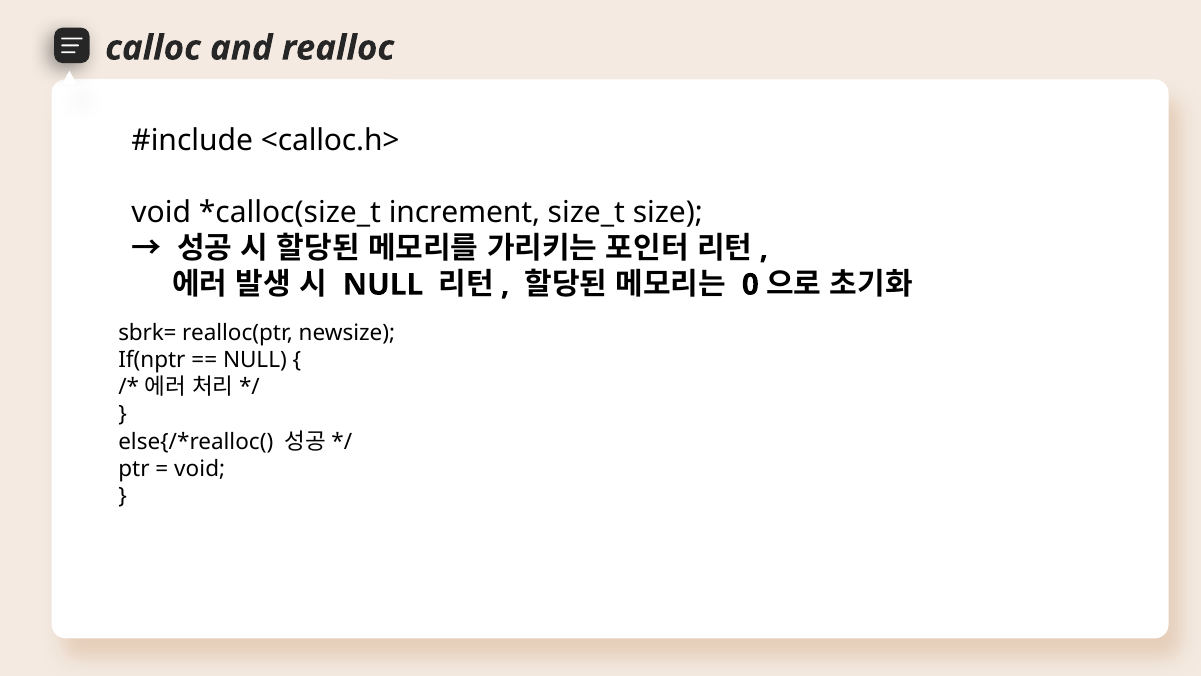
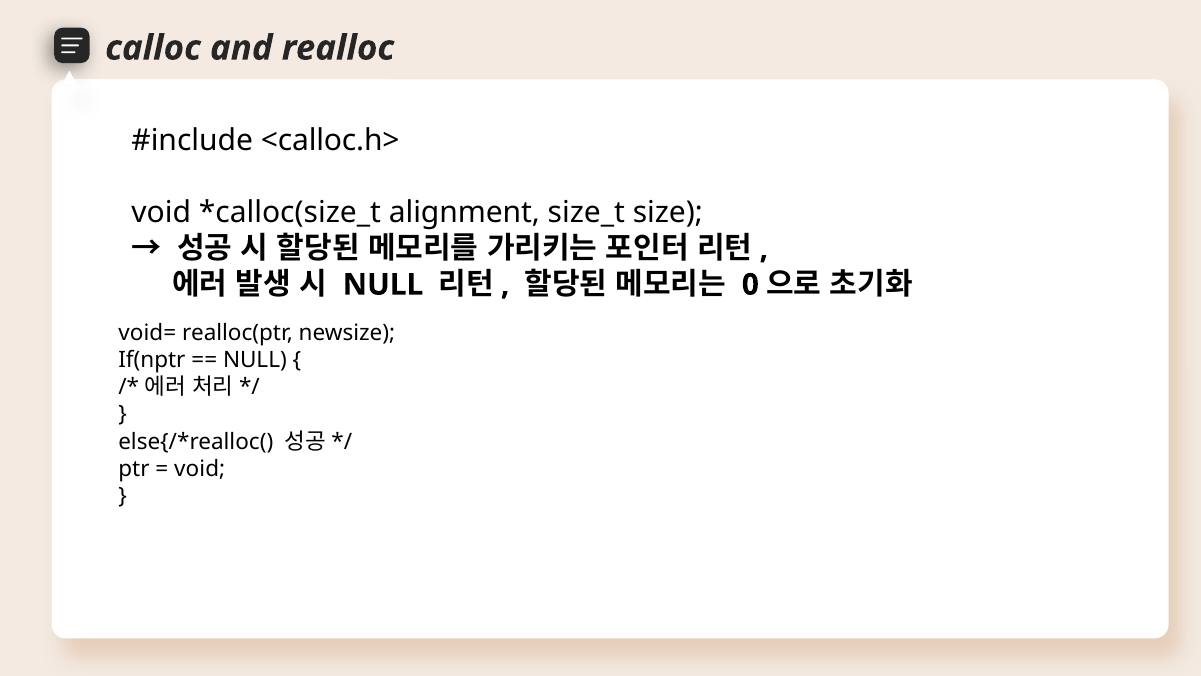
increment: increment -> alignment (464, 213)
sbrk=: sbrk= -> void= (147, 333)
